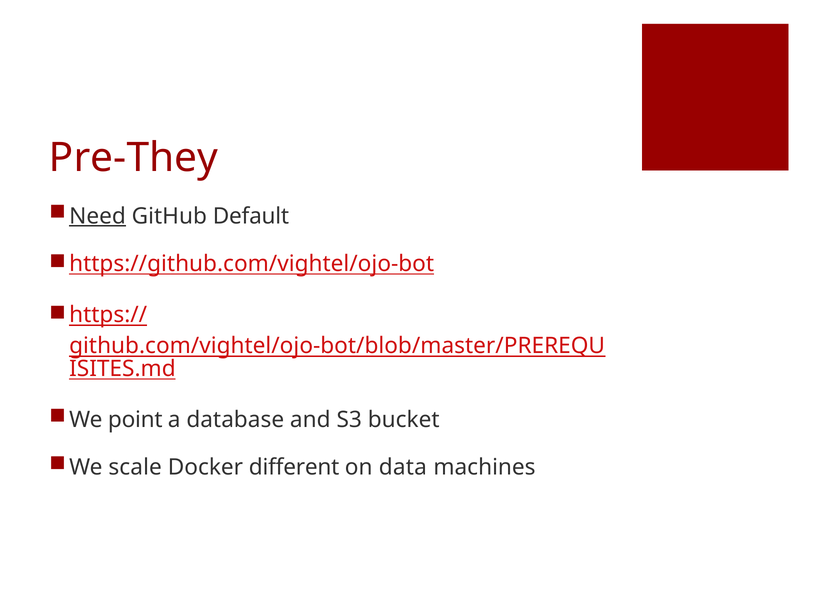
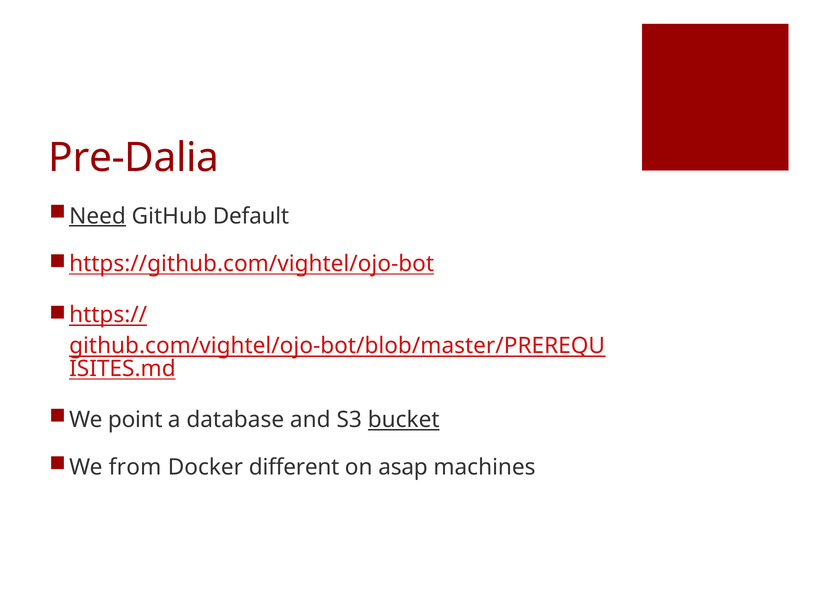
Pre-They: Pre-They -> Pre-Dalia (134, 157)
bucket underline: none -> present (404, 420)
scale: scale -> from (135, 467)
data: data -> asap (403, 467)
